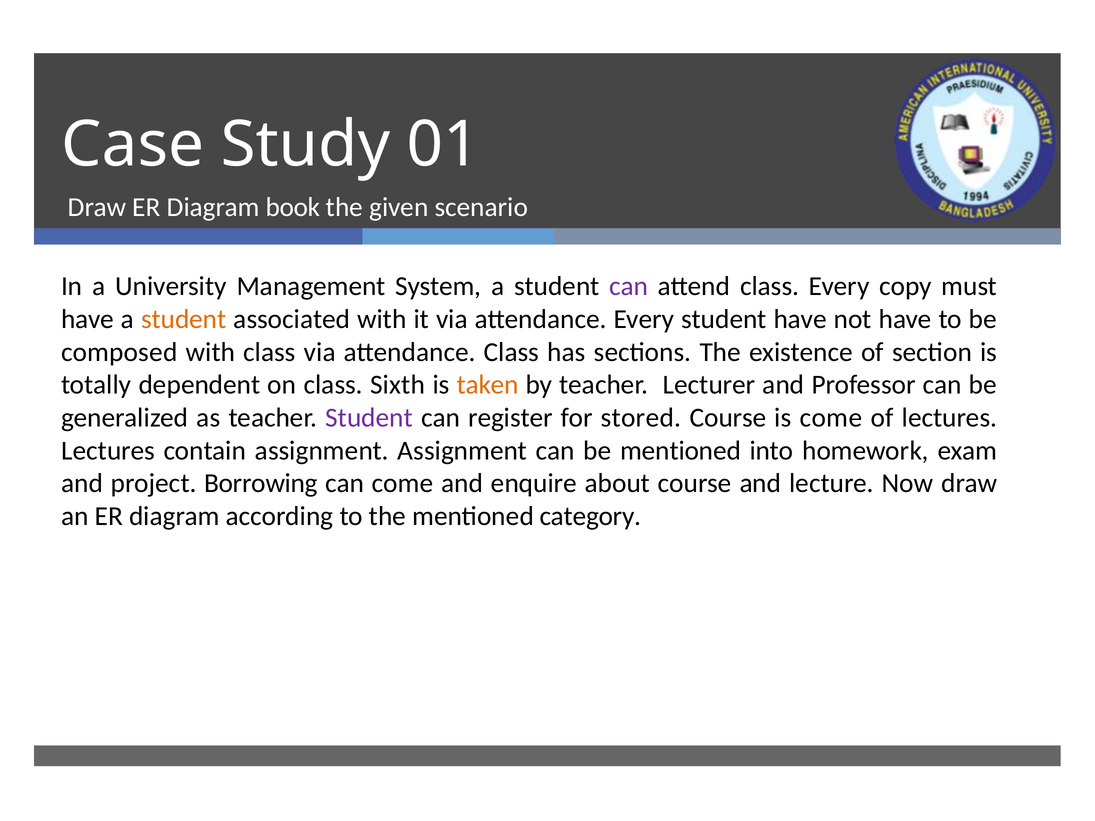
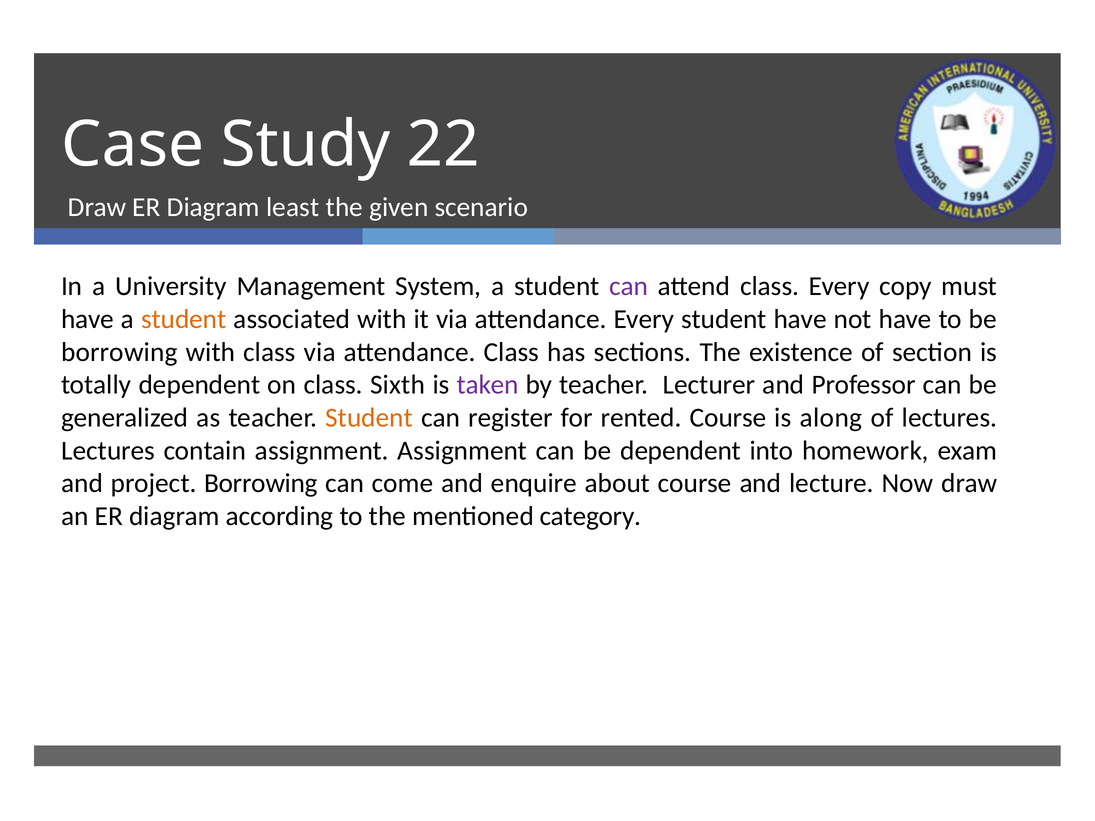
01: 01 -> 22 (443, 145)
book: book -> least (293, 207)
composed: composed -> borrowing (119, 352)
taken colour: orange -> purple (488, 385)
Student colour: purple -> orange (369, 418)
stored: stored -> rented (641, 418)
is come: come -> along (831, 418)
be mentioned: mentioned -> dependent (681, 451)
